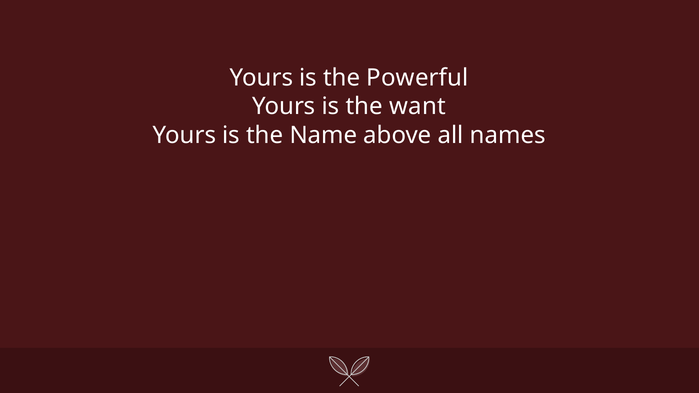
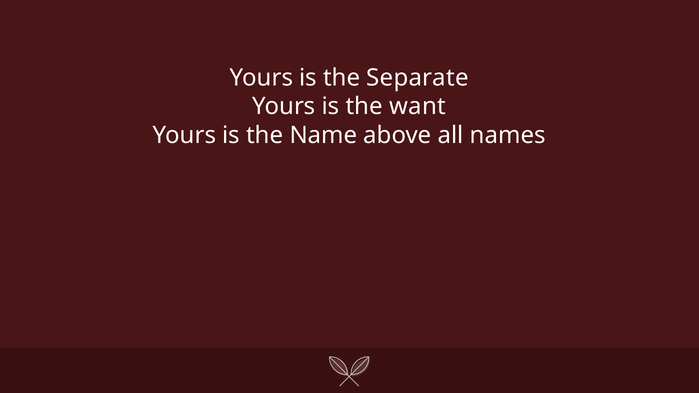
Powerful: Powerful -> Separate (418, 78)
